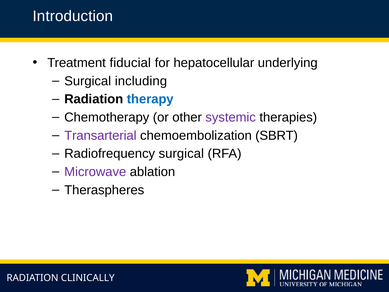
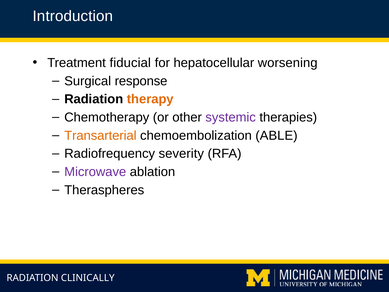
underlying: underlying -> worsening (288, 63)
including: including -> response (141, 81)
therapy colour: blue -> orange (150, 99)
Transarterial colour: purple -> orange (100, 135)
SBRT: SBRT -> ABLE (276, 135)
Radiofrequency surgical: surgical -> severity (181, 154)
